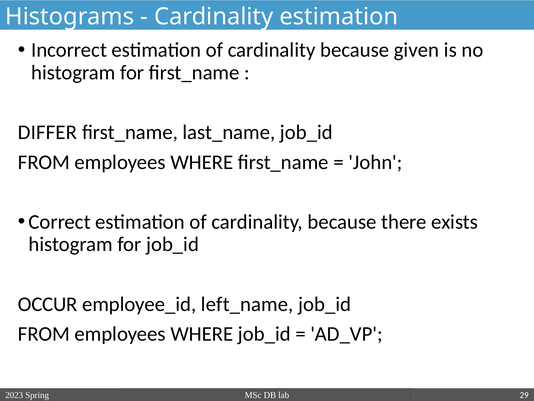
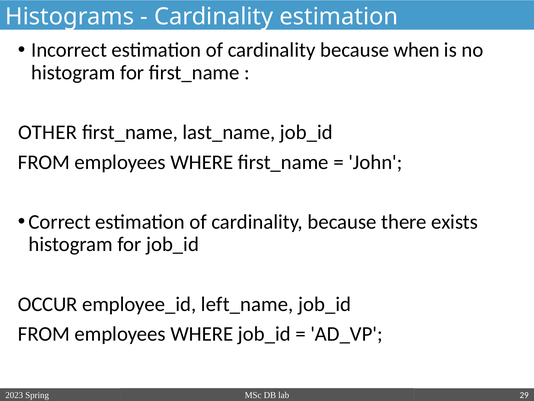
given: given -> when (417, 50)
DIFFER: DIFFER -> OTHER (48, 132)
